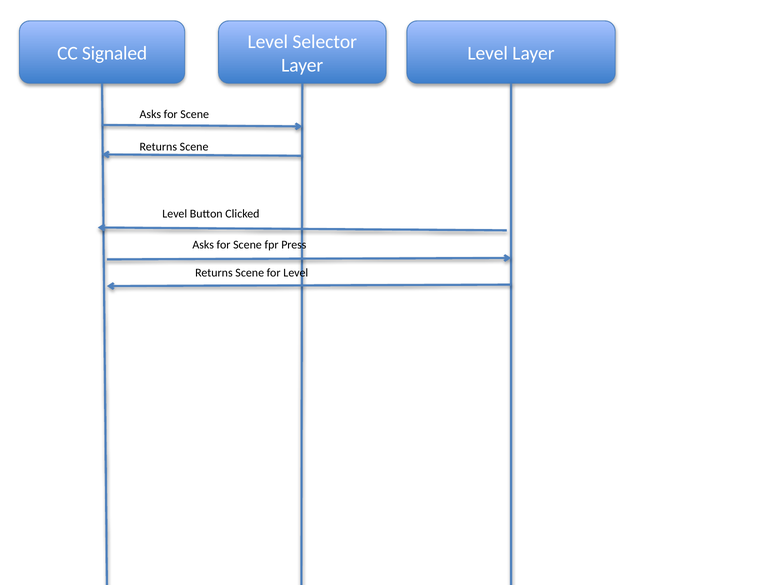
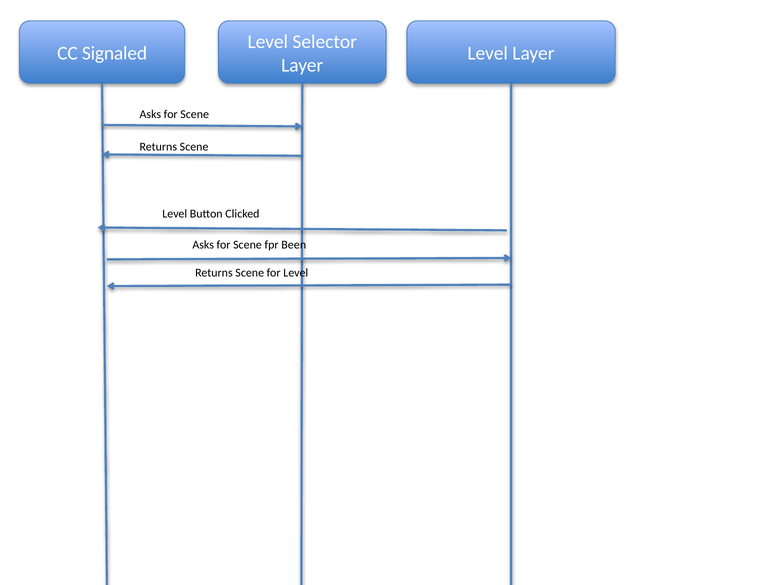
Press: Press -> Been (294, 245)
